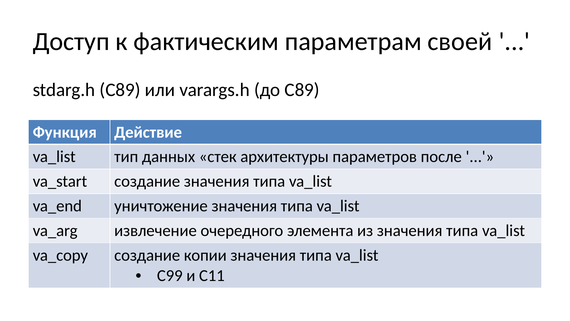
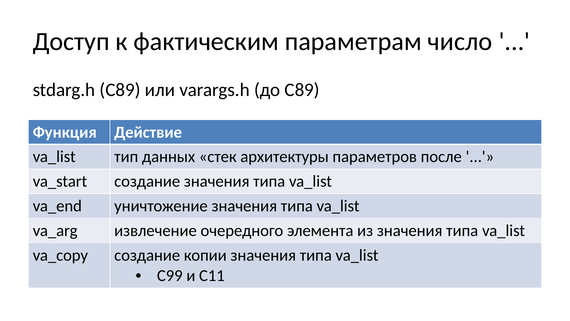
своей: своей -> число (460, 41)
